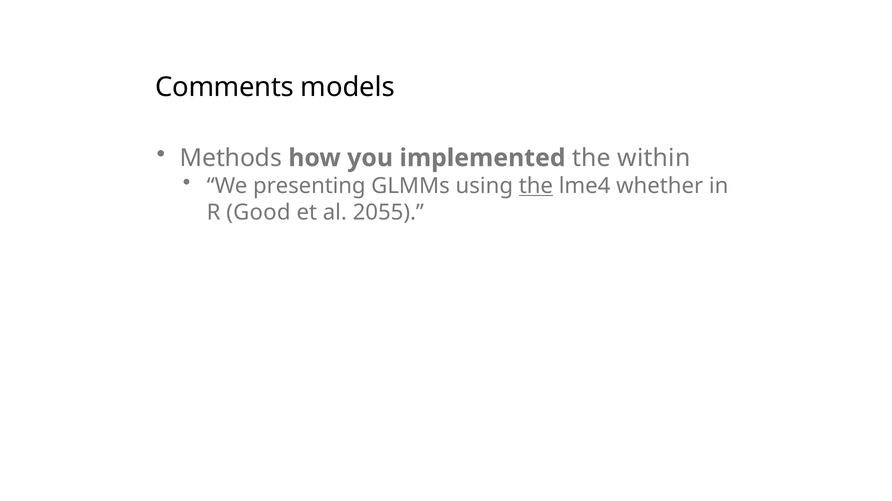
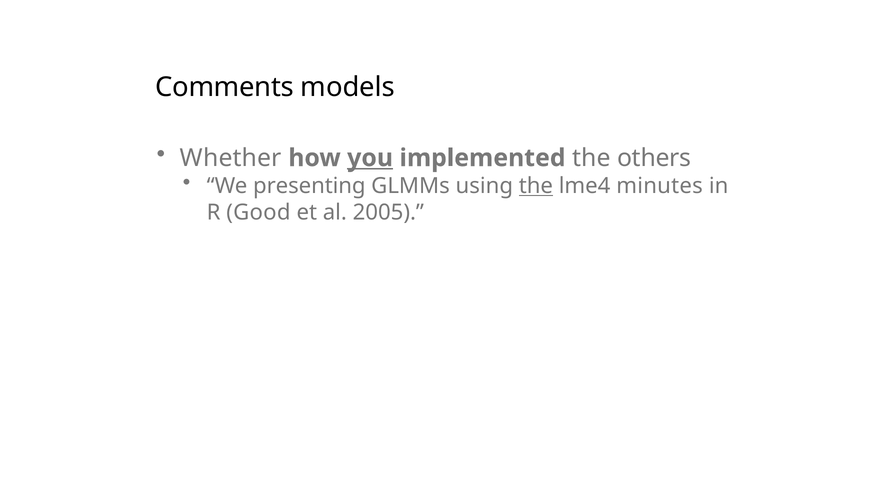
Methods: Methods -> Whether (231, 158)
you underline: none -> present (370, 158)
within: within -> others (654, 158)
whether: whether -> minutes (660, 186)
2055: 2055 -> 2005 (388, 213)
